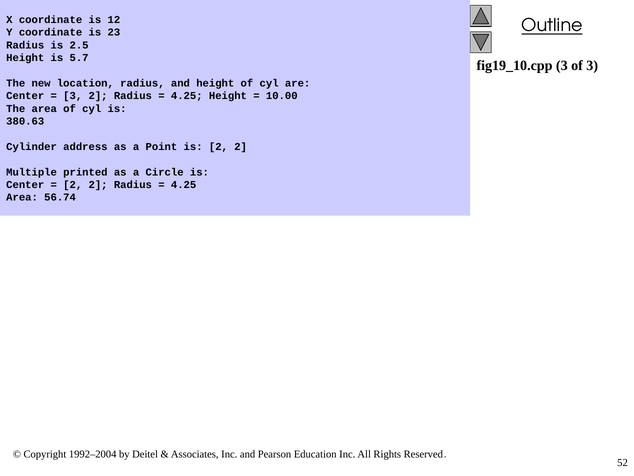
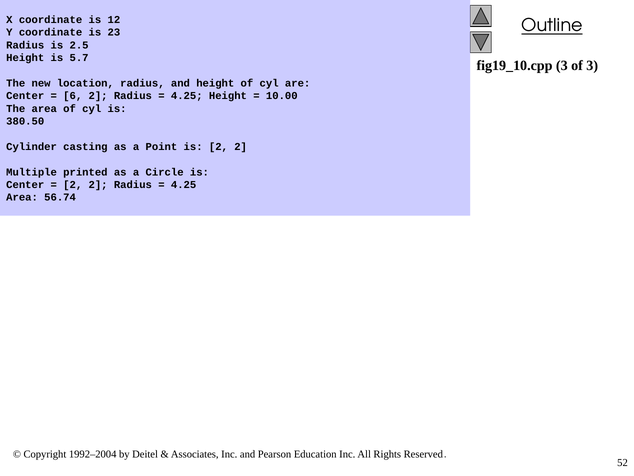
3: 3 -> 6 (73, 96)
380.63: 380.63 -> 380.50 (25, 121)
address: address -> casting (85, 147)
